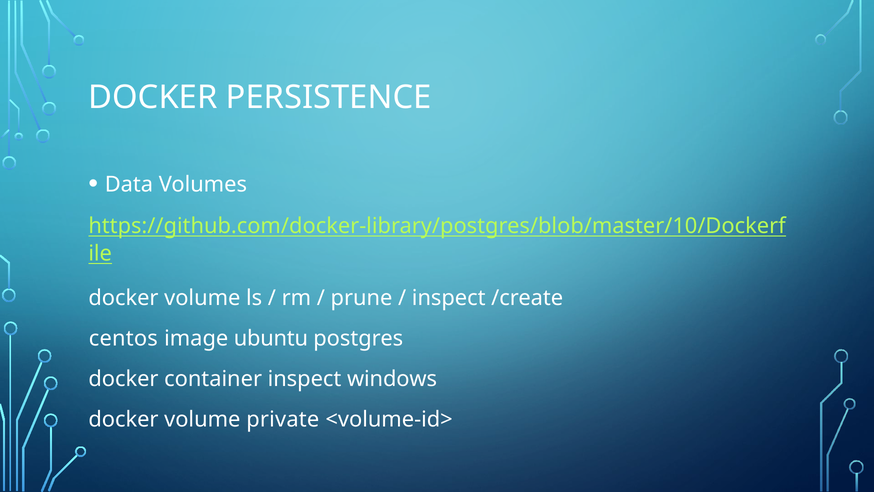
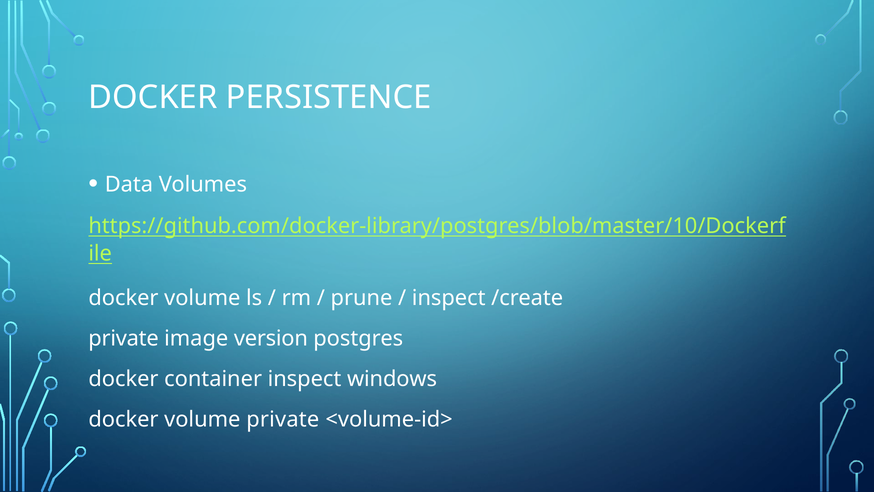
centos: centos -> private (124, 338)
ubuntu: ubuntu -> version (271, 338)
